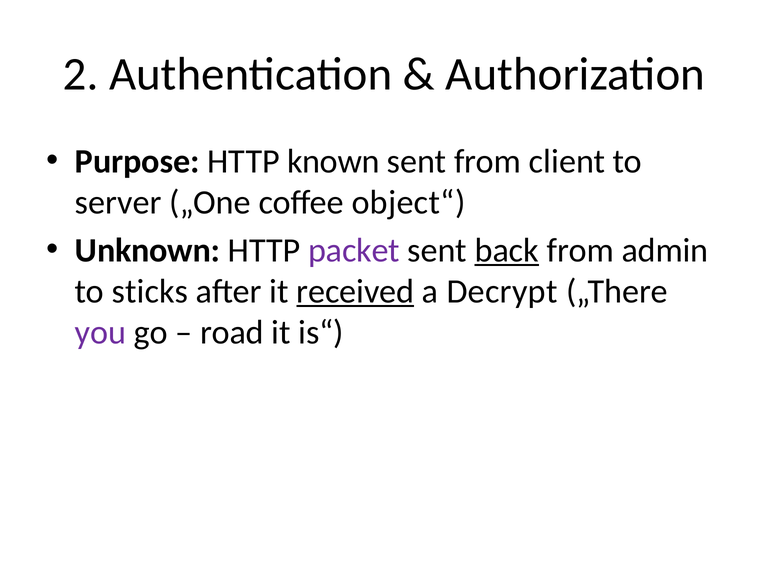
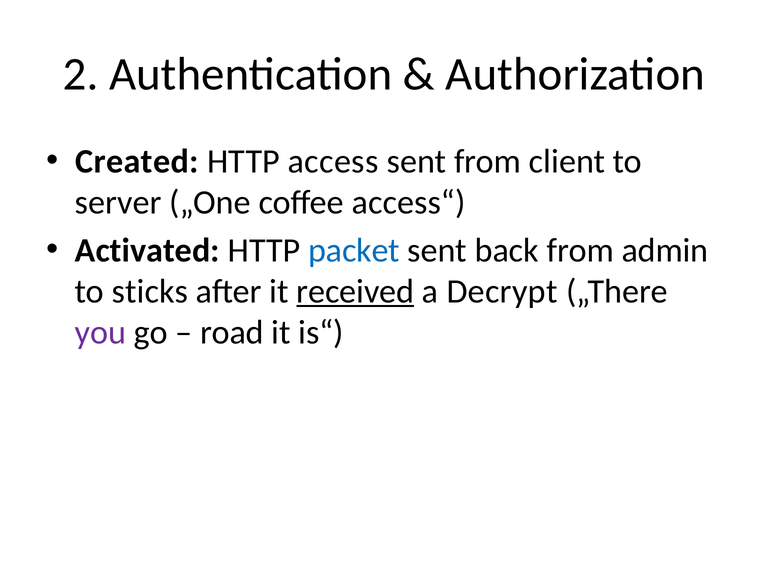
Purpose: Purpose -> Created (137, 161)
known: known -> access (333, 161)
object“: object“ -> access“ (409, 202)
Unknown: Unknown -> Activated (147, 250)
packet colour: purple -> blue (354, 250)
back underline: present -> none (507, 250)
